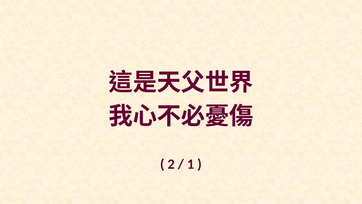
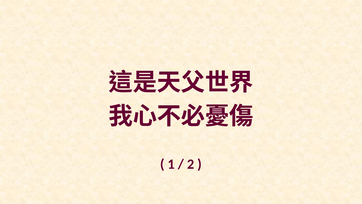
2: 2 -> 1 (171, 164)
1: 1 -> 2 (191, 164)
